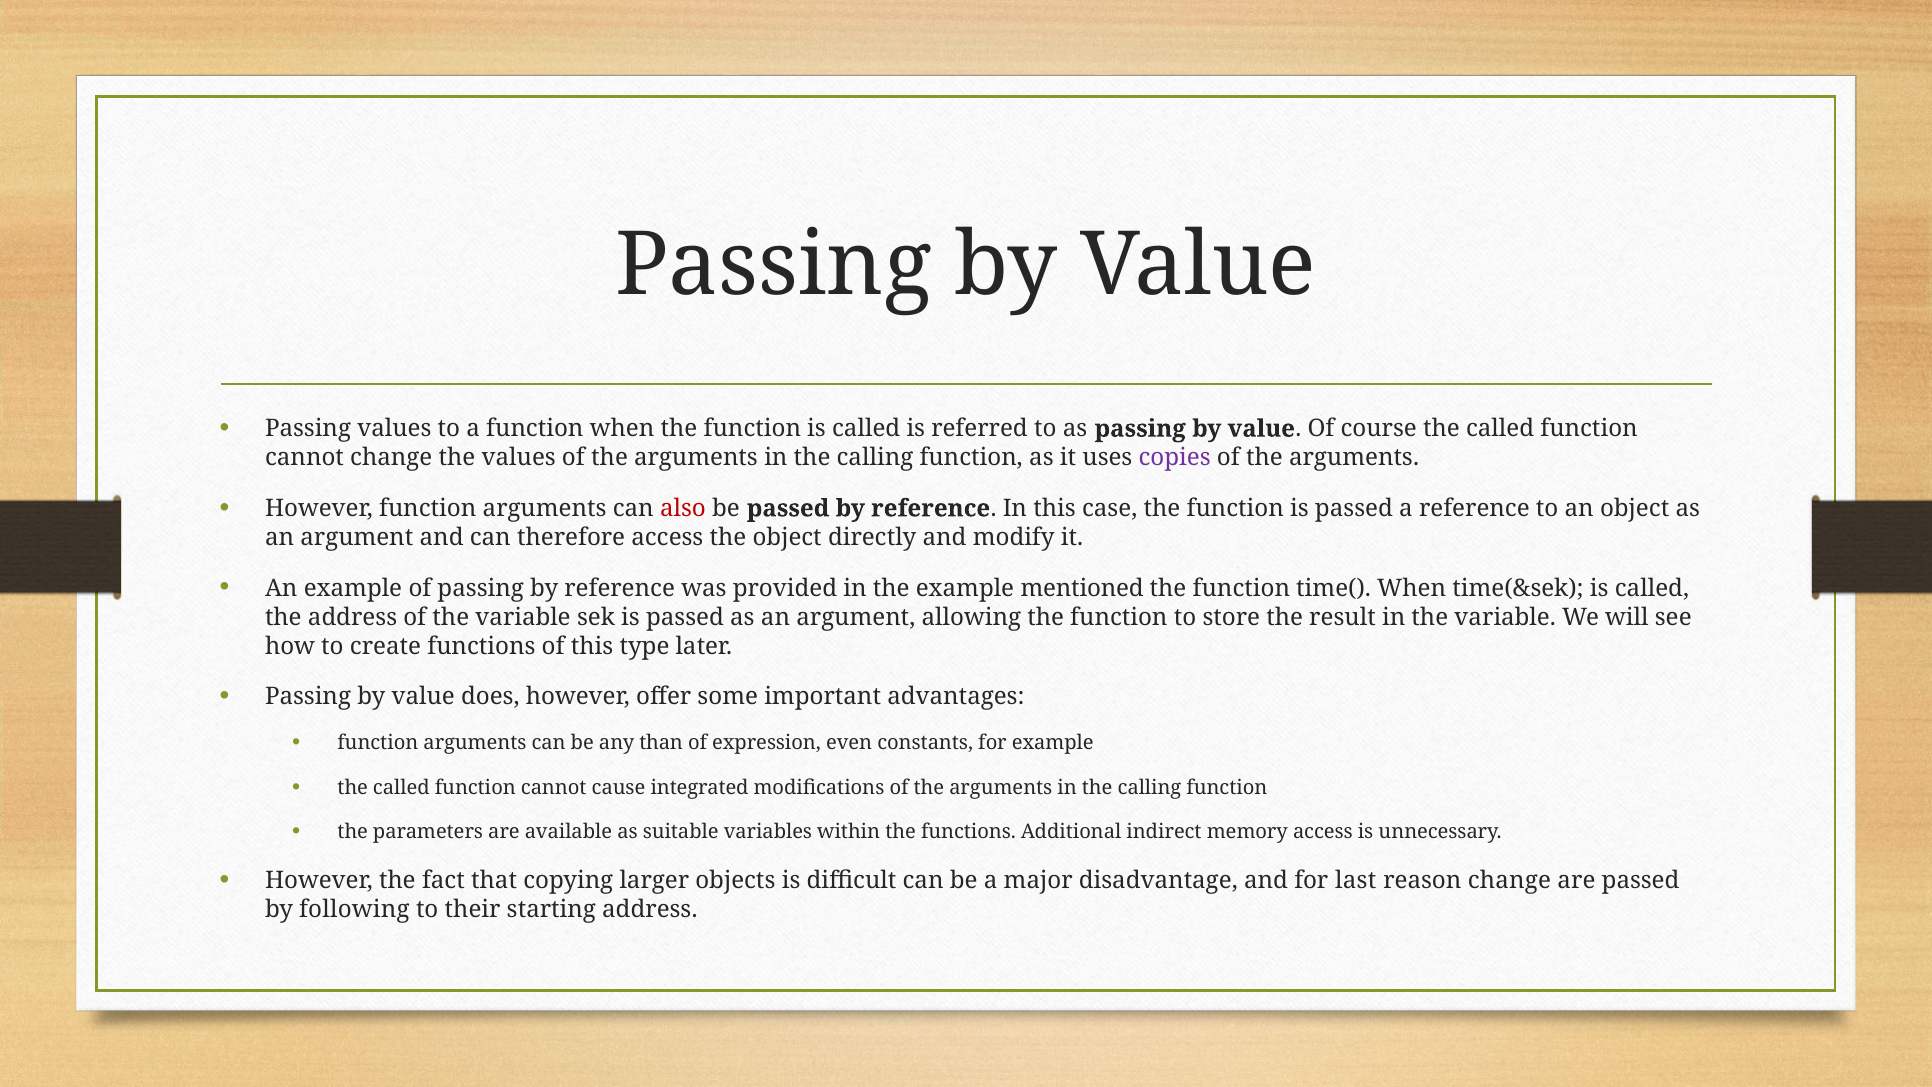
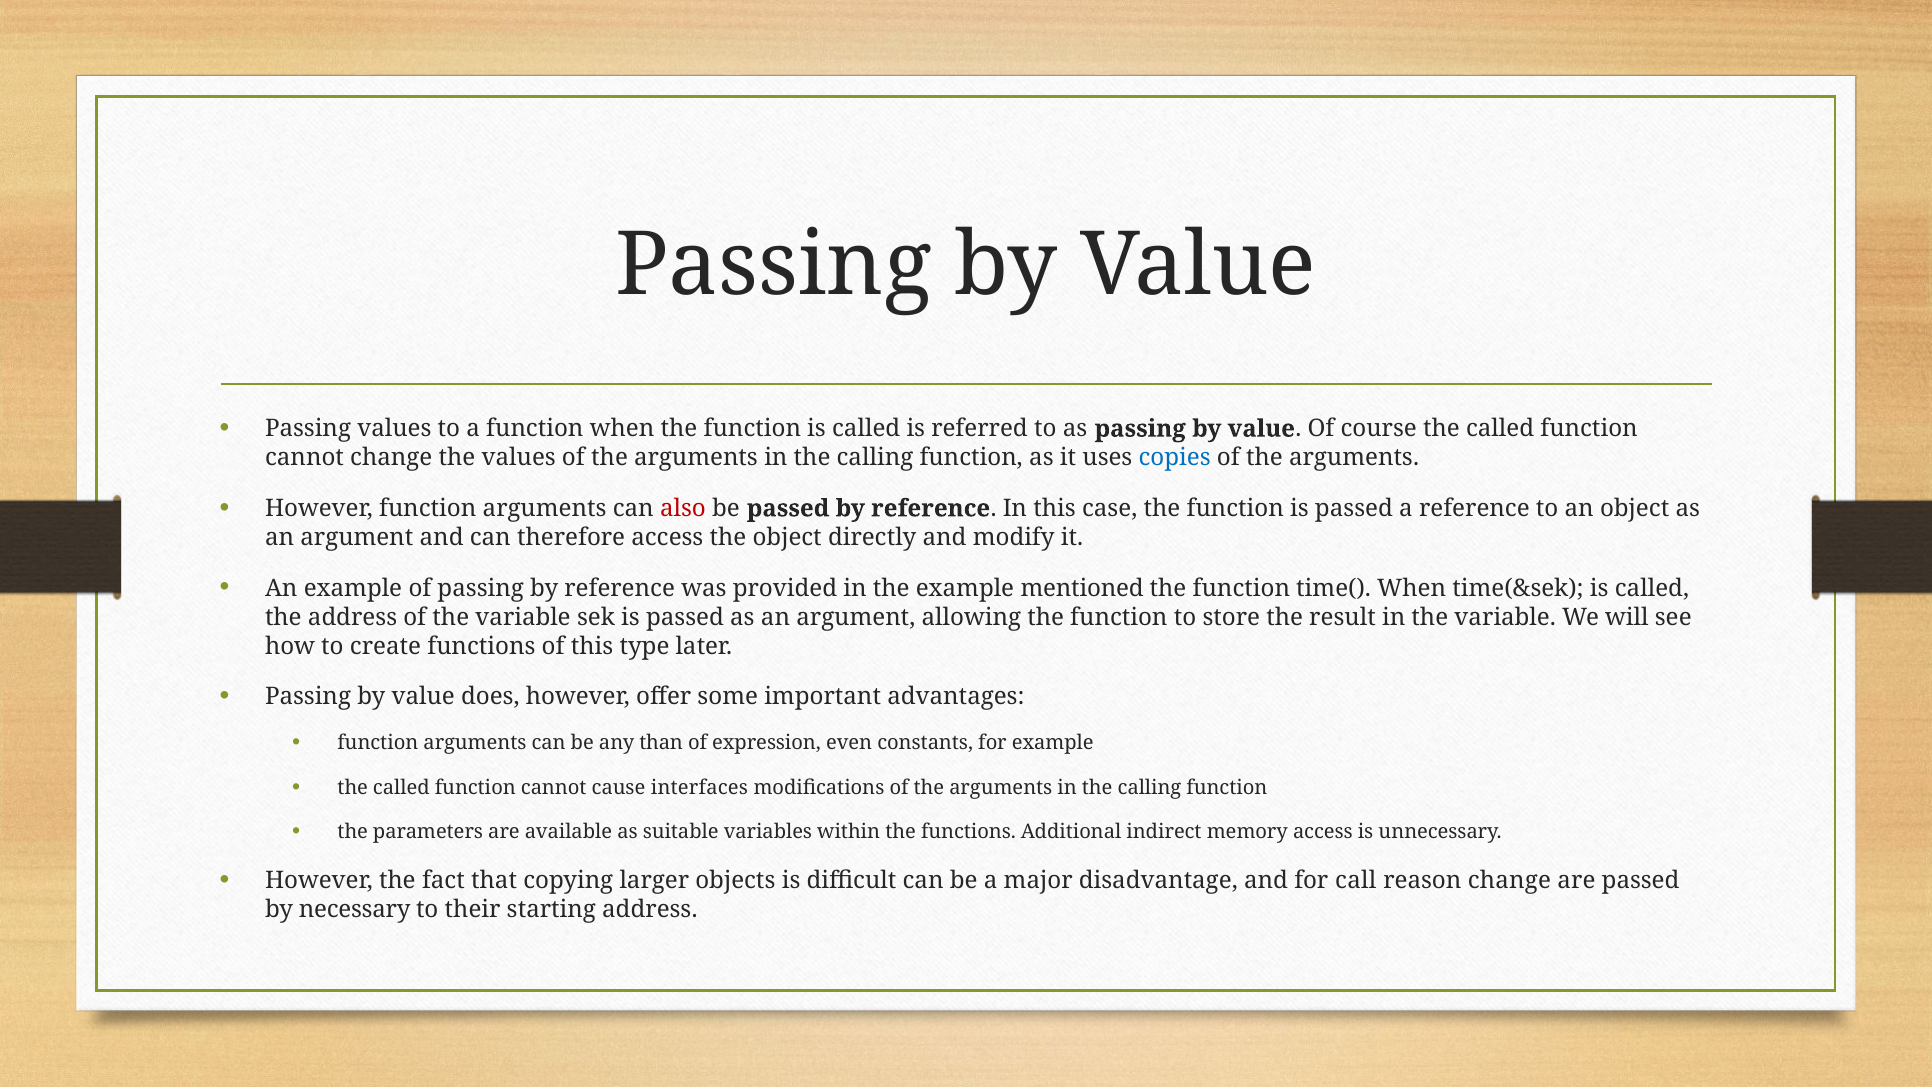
copies colour: purple -> blue (1175, 458)
integrated: integrated -> interfaces (699, 787)
last: last -> call (1356, 880)
following: following -> necessary (355, 909)
